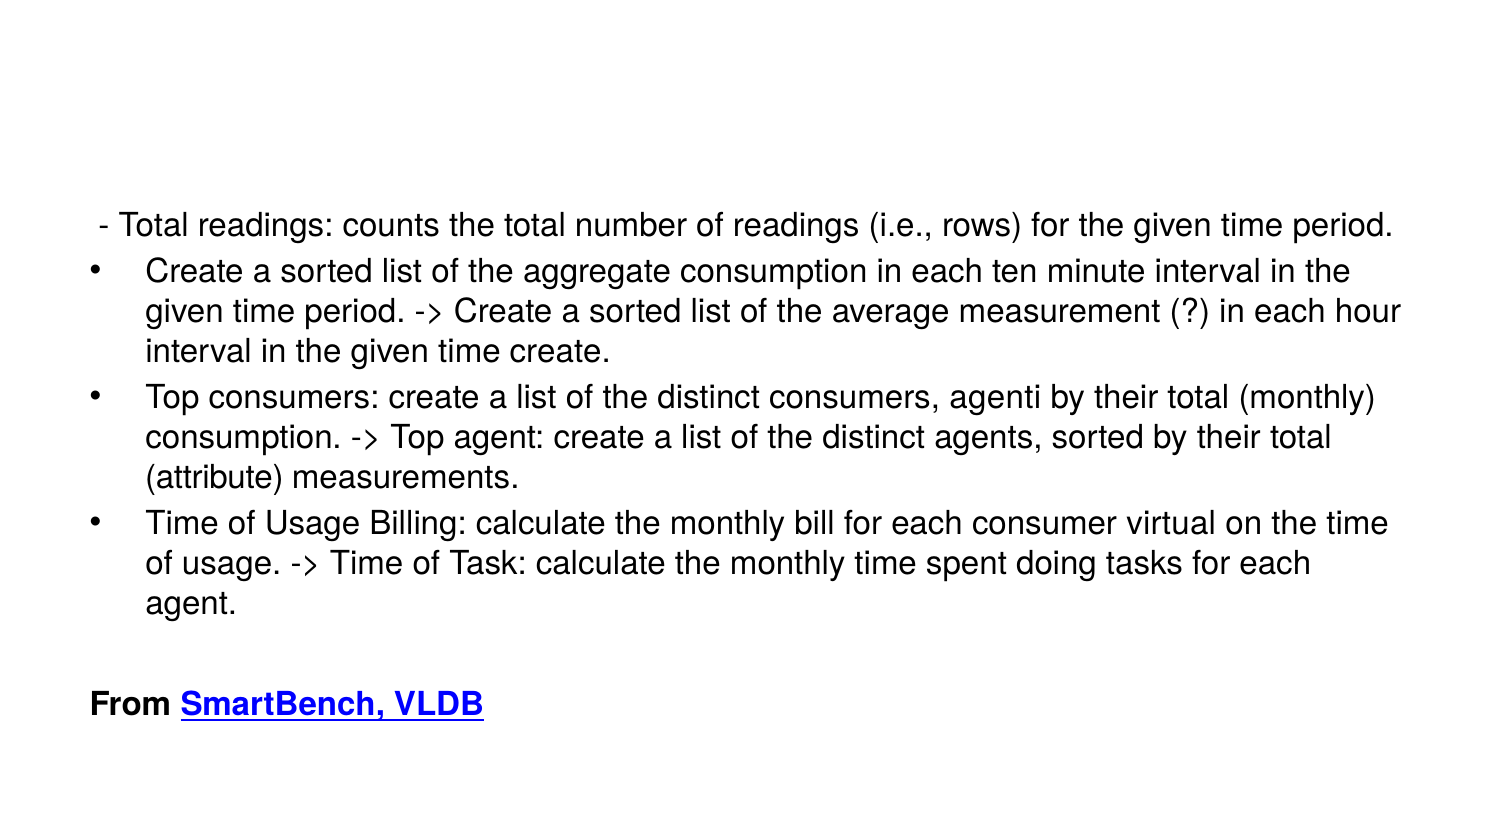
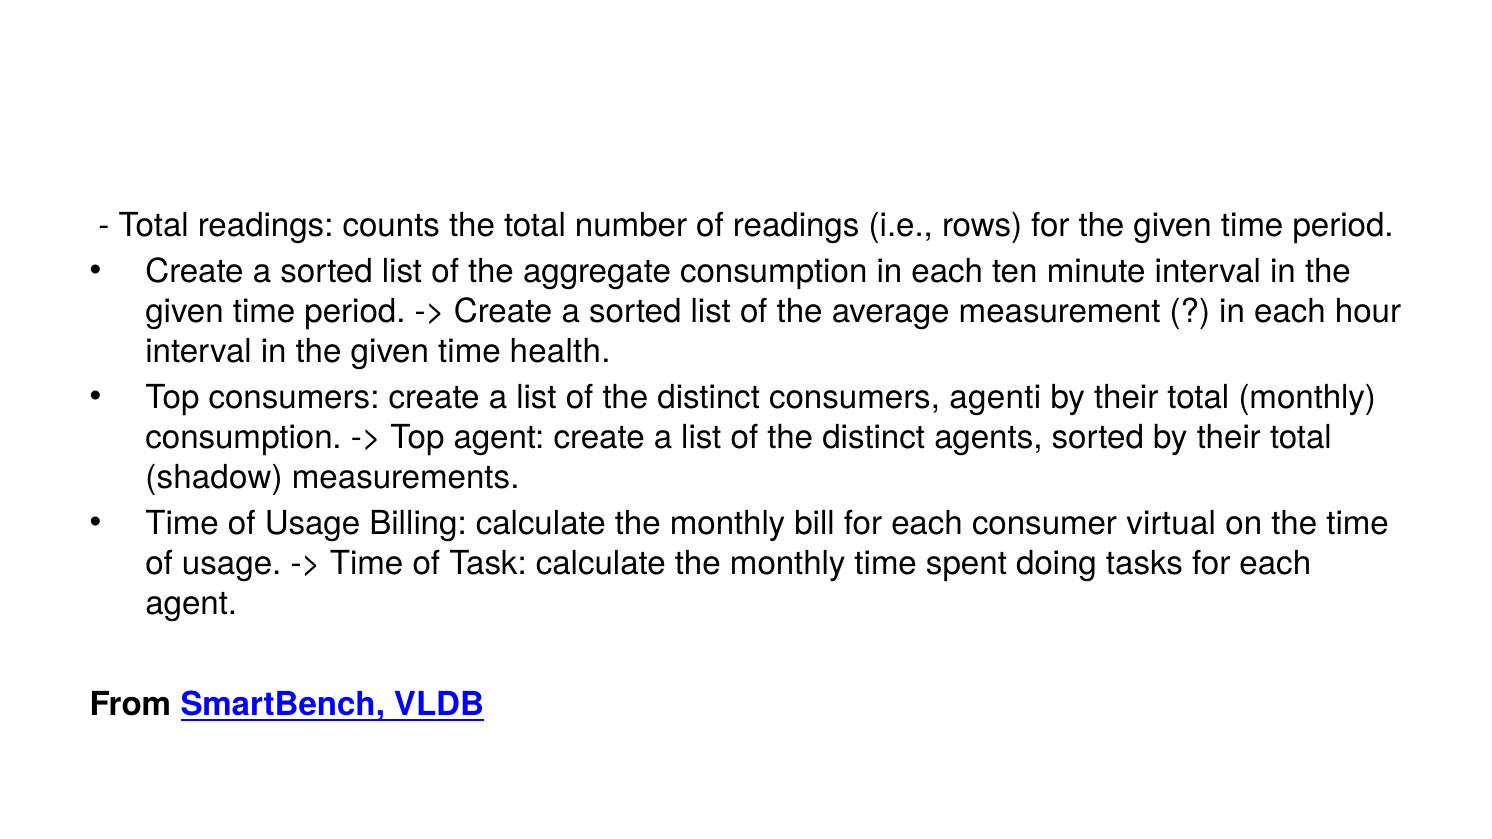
time create: create -> health (560, 351)
attribute: attribute -> shadow (214, 477)
